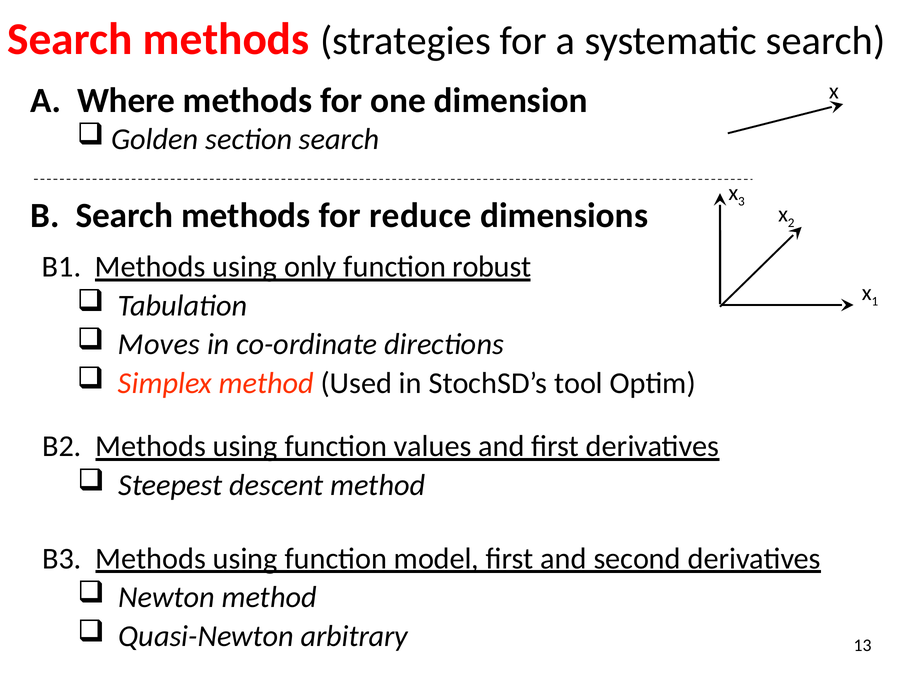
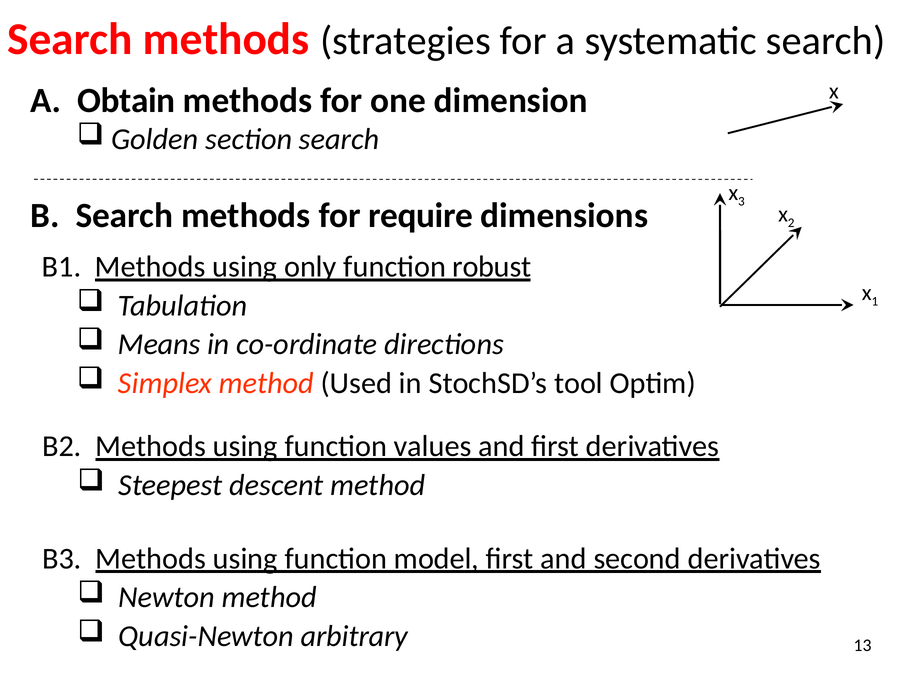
Where: Where -> Obtain (126, 100)
reduce: reduce -> require (421, 216)
Moves: Moves -> Means (159, 344)
